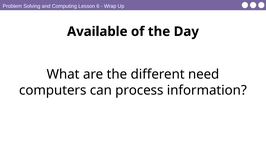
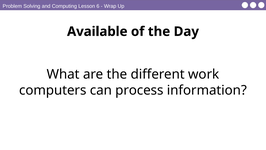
need: need -> work (204, 74)
